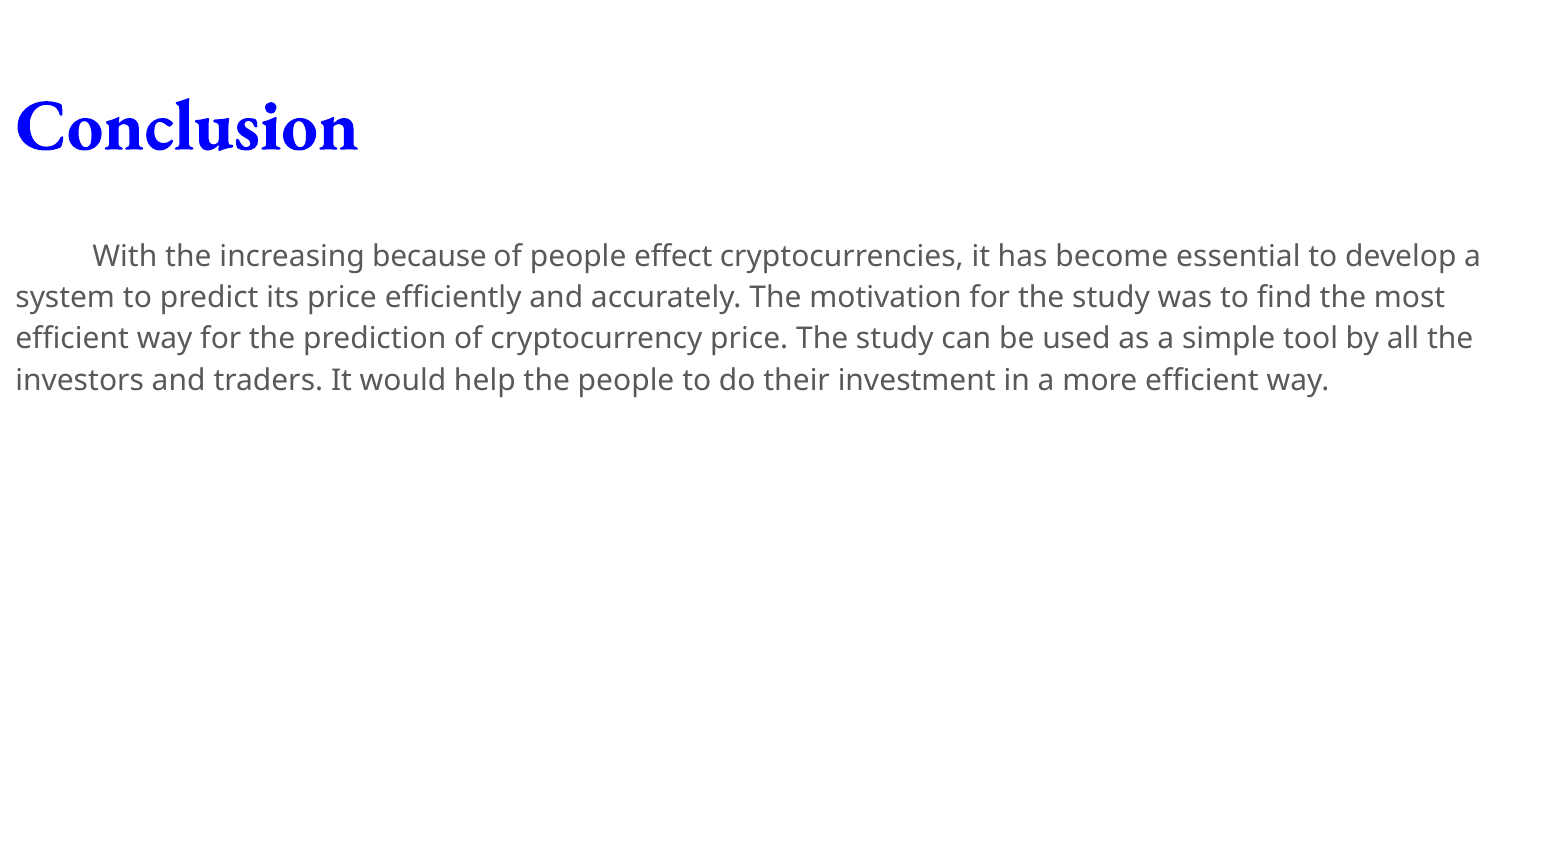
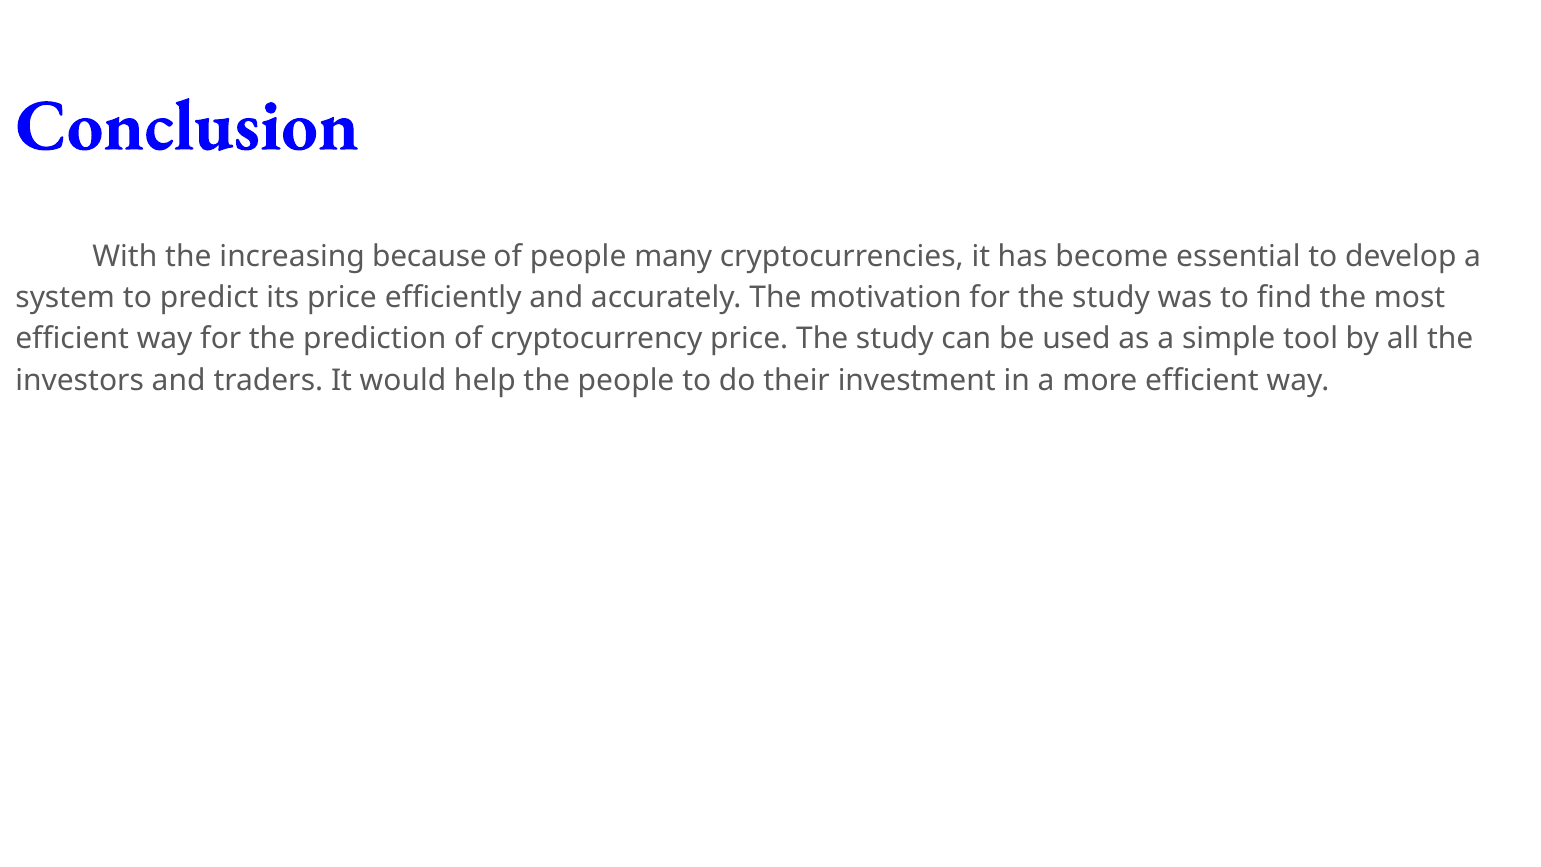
effect: effect -> many (673, 256)
